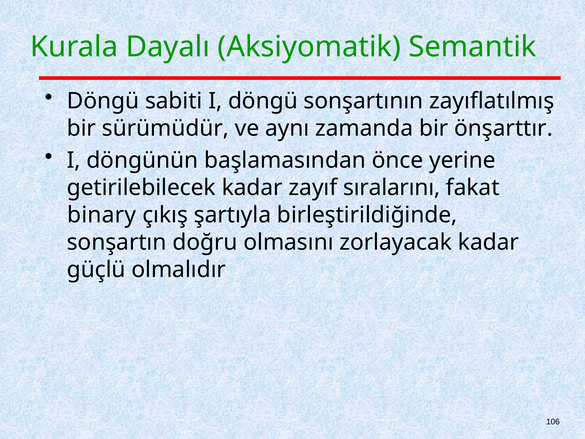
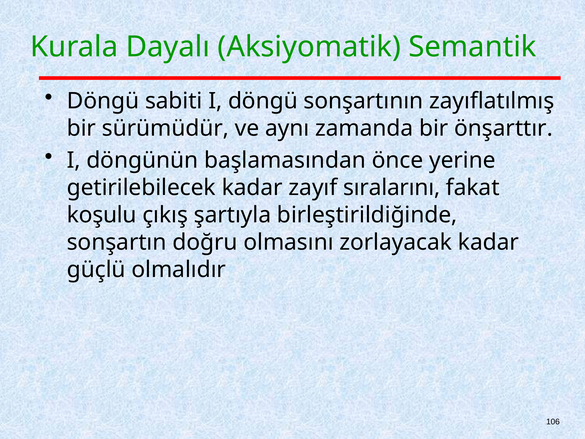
binary: binary -> koşulu (102, 215)
